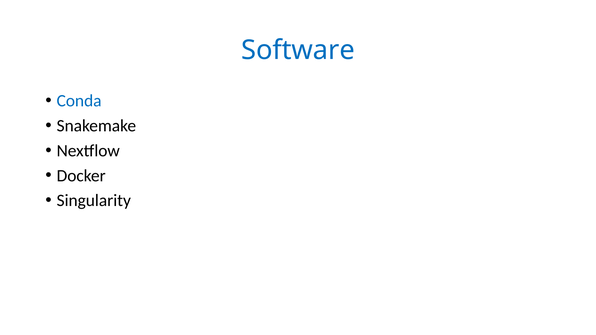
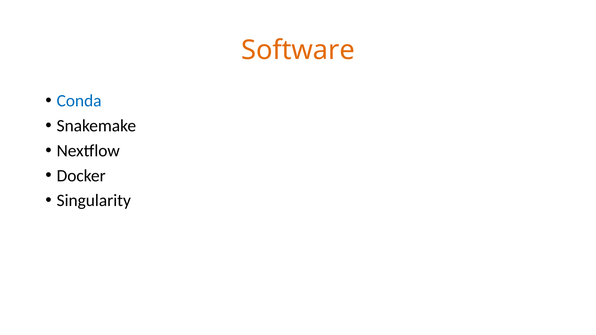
Software colour: blue -> orange (298, 50)
